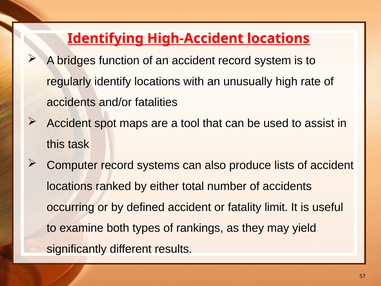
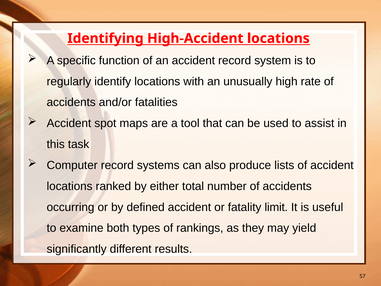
bridges: bridges -> specific (76, 60)
